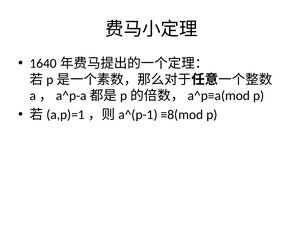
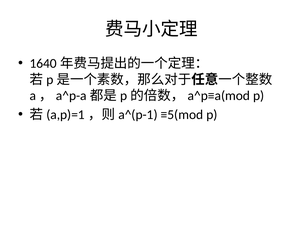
≡8(mod: ≡8(mod -> ≡5(mod (182, 115)
